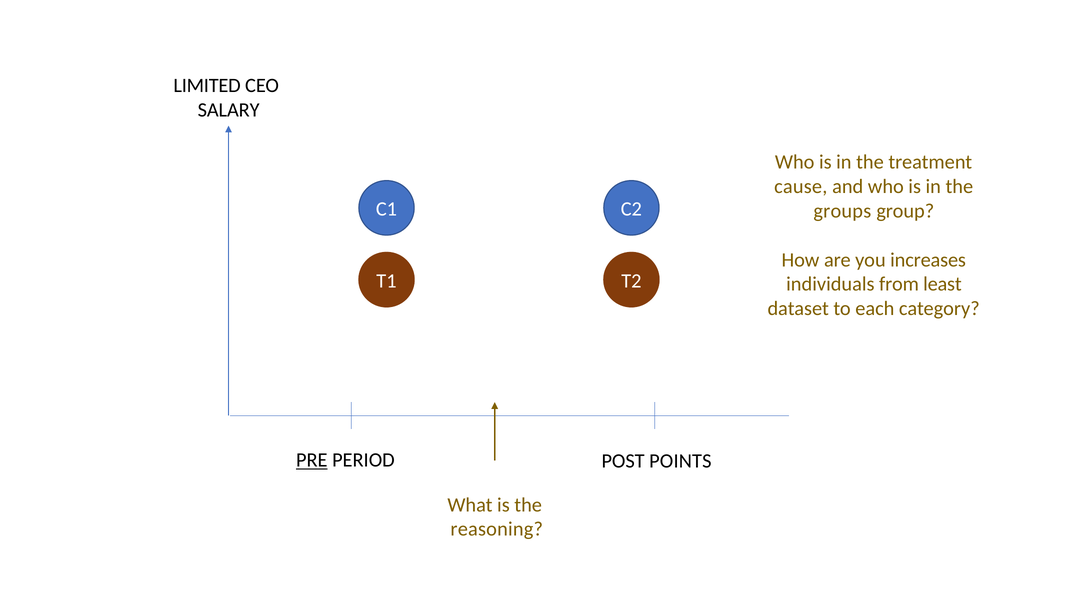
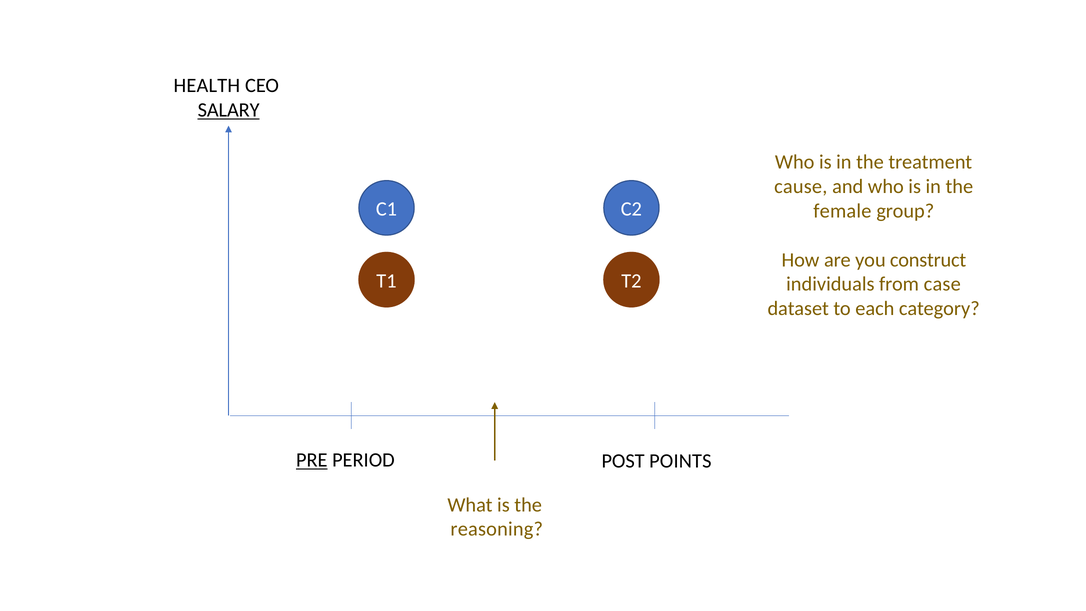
LIMITED: LIMITED -> HEALTH (207, 86)
SALARY underline: none -> present (229, 110)
groups: groups -> female (842, 211)
increases: increases -> construct (928, 260)
least: least -> case (942, 284)
